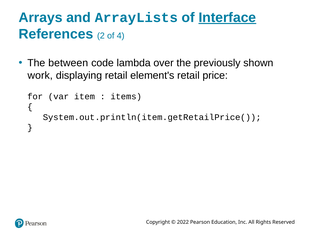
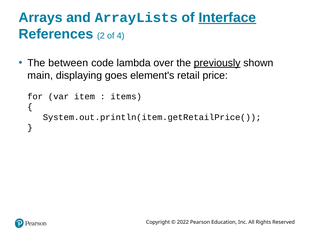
previously underline: none -> present (217, 63)
work: work -> main (40, 75)
displaying retail: retail -> goes (116, 75)
